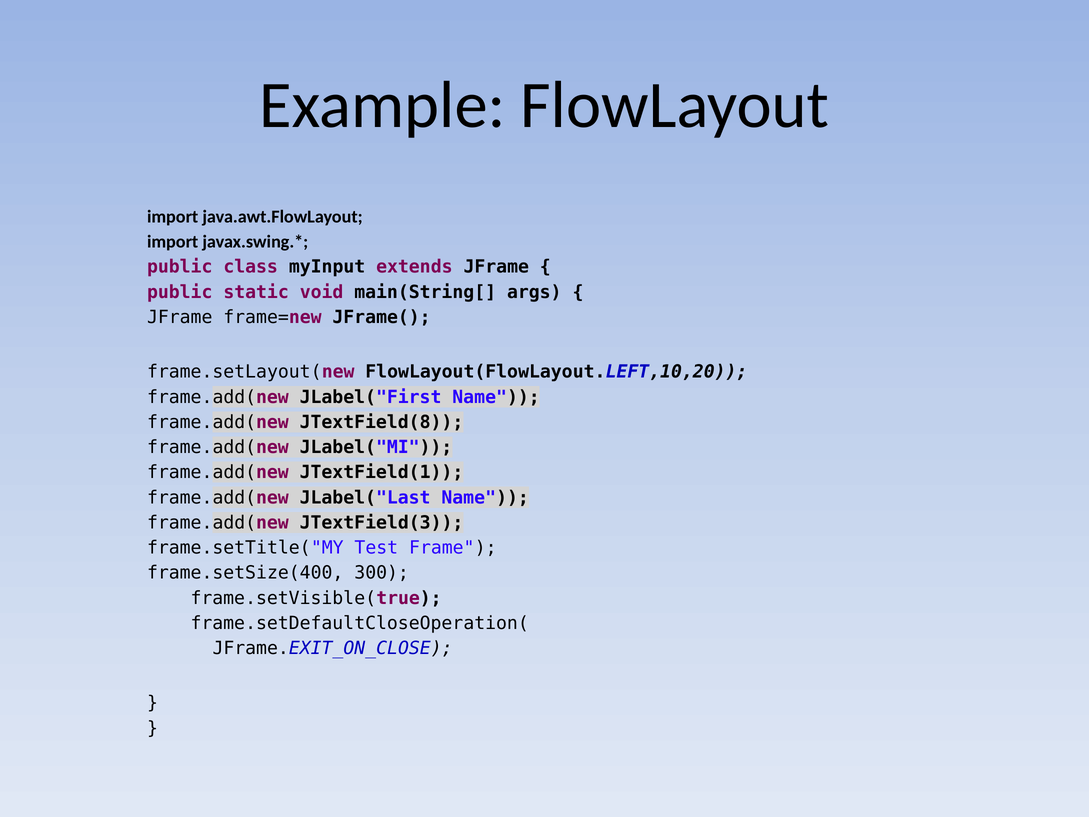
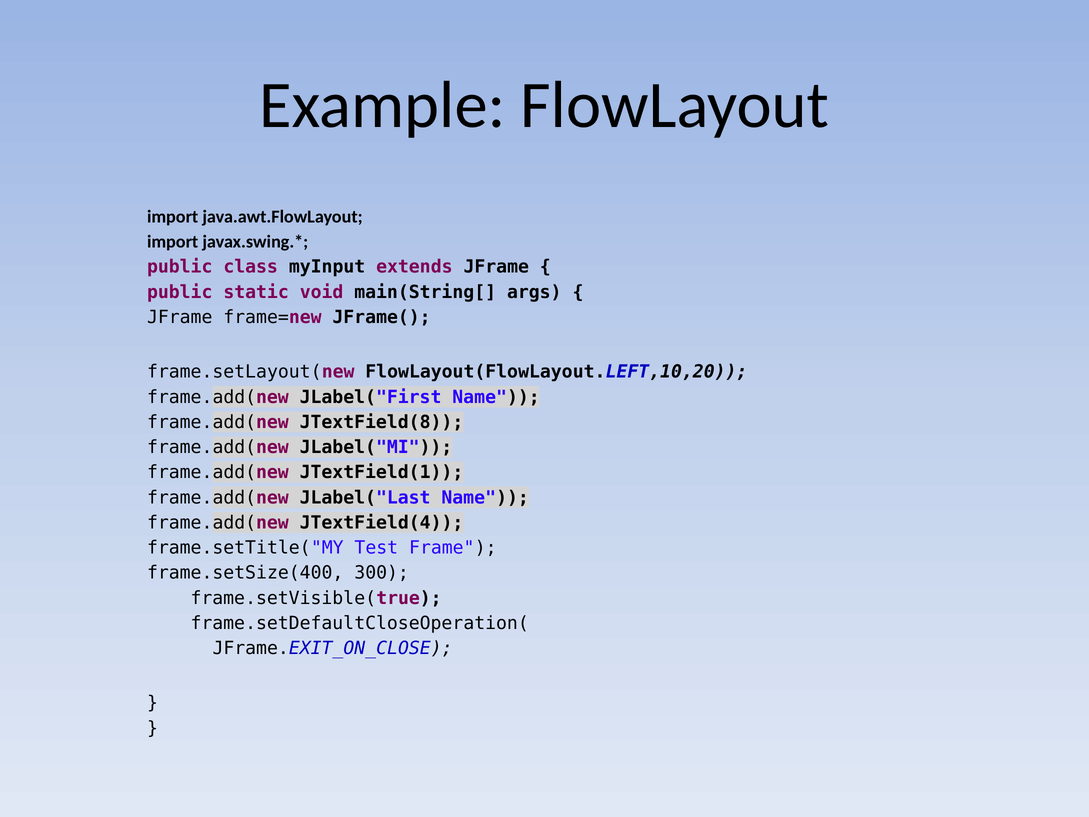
JTextField(3: JTextField(3 -> JTextField(4 (382, 523)
